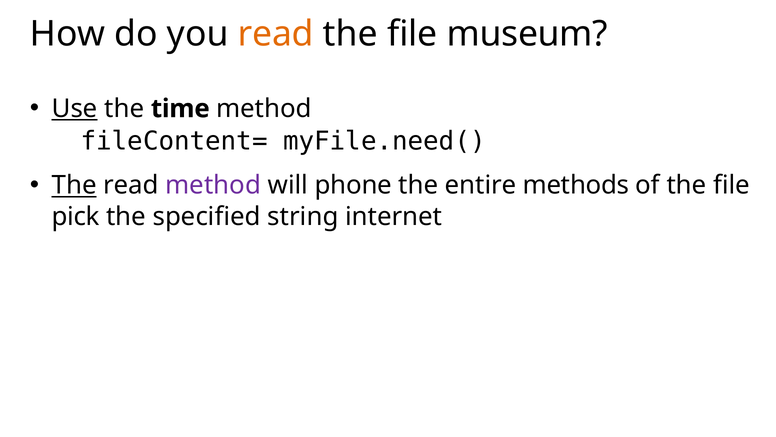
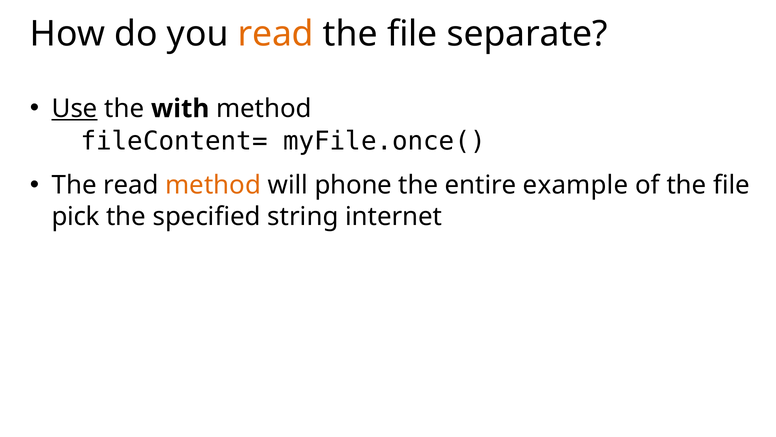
museum: museum -> separate (527, 34)
time: time -> with (180, 109)
myFile.need(: myFile.need( -> myFile.once( (384, 141)
The underline: present -> none (74, 185)
method colour: purple -> orange (213, 185)
methods: methods -> example (576, 185)
